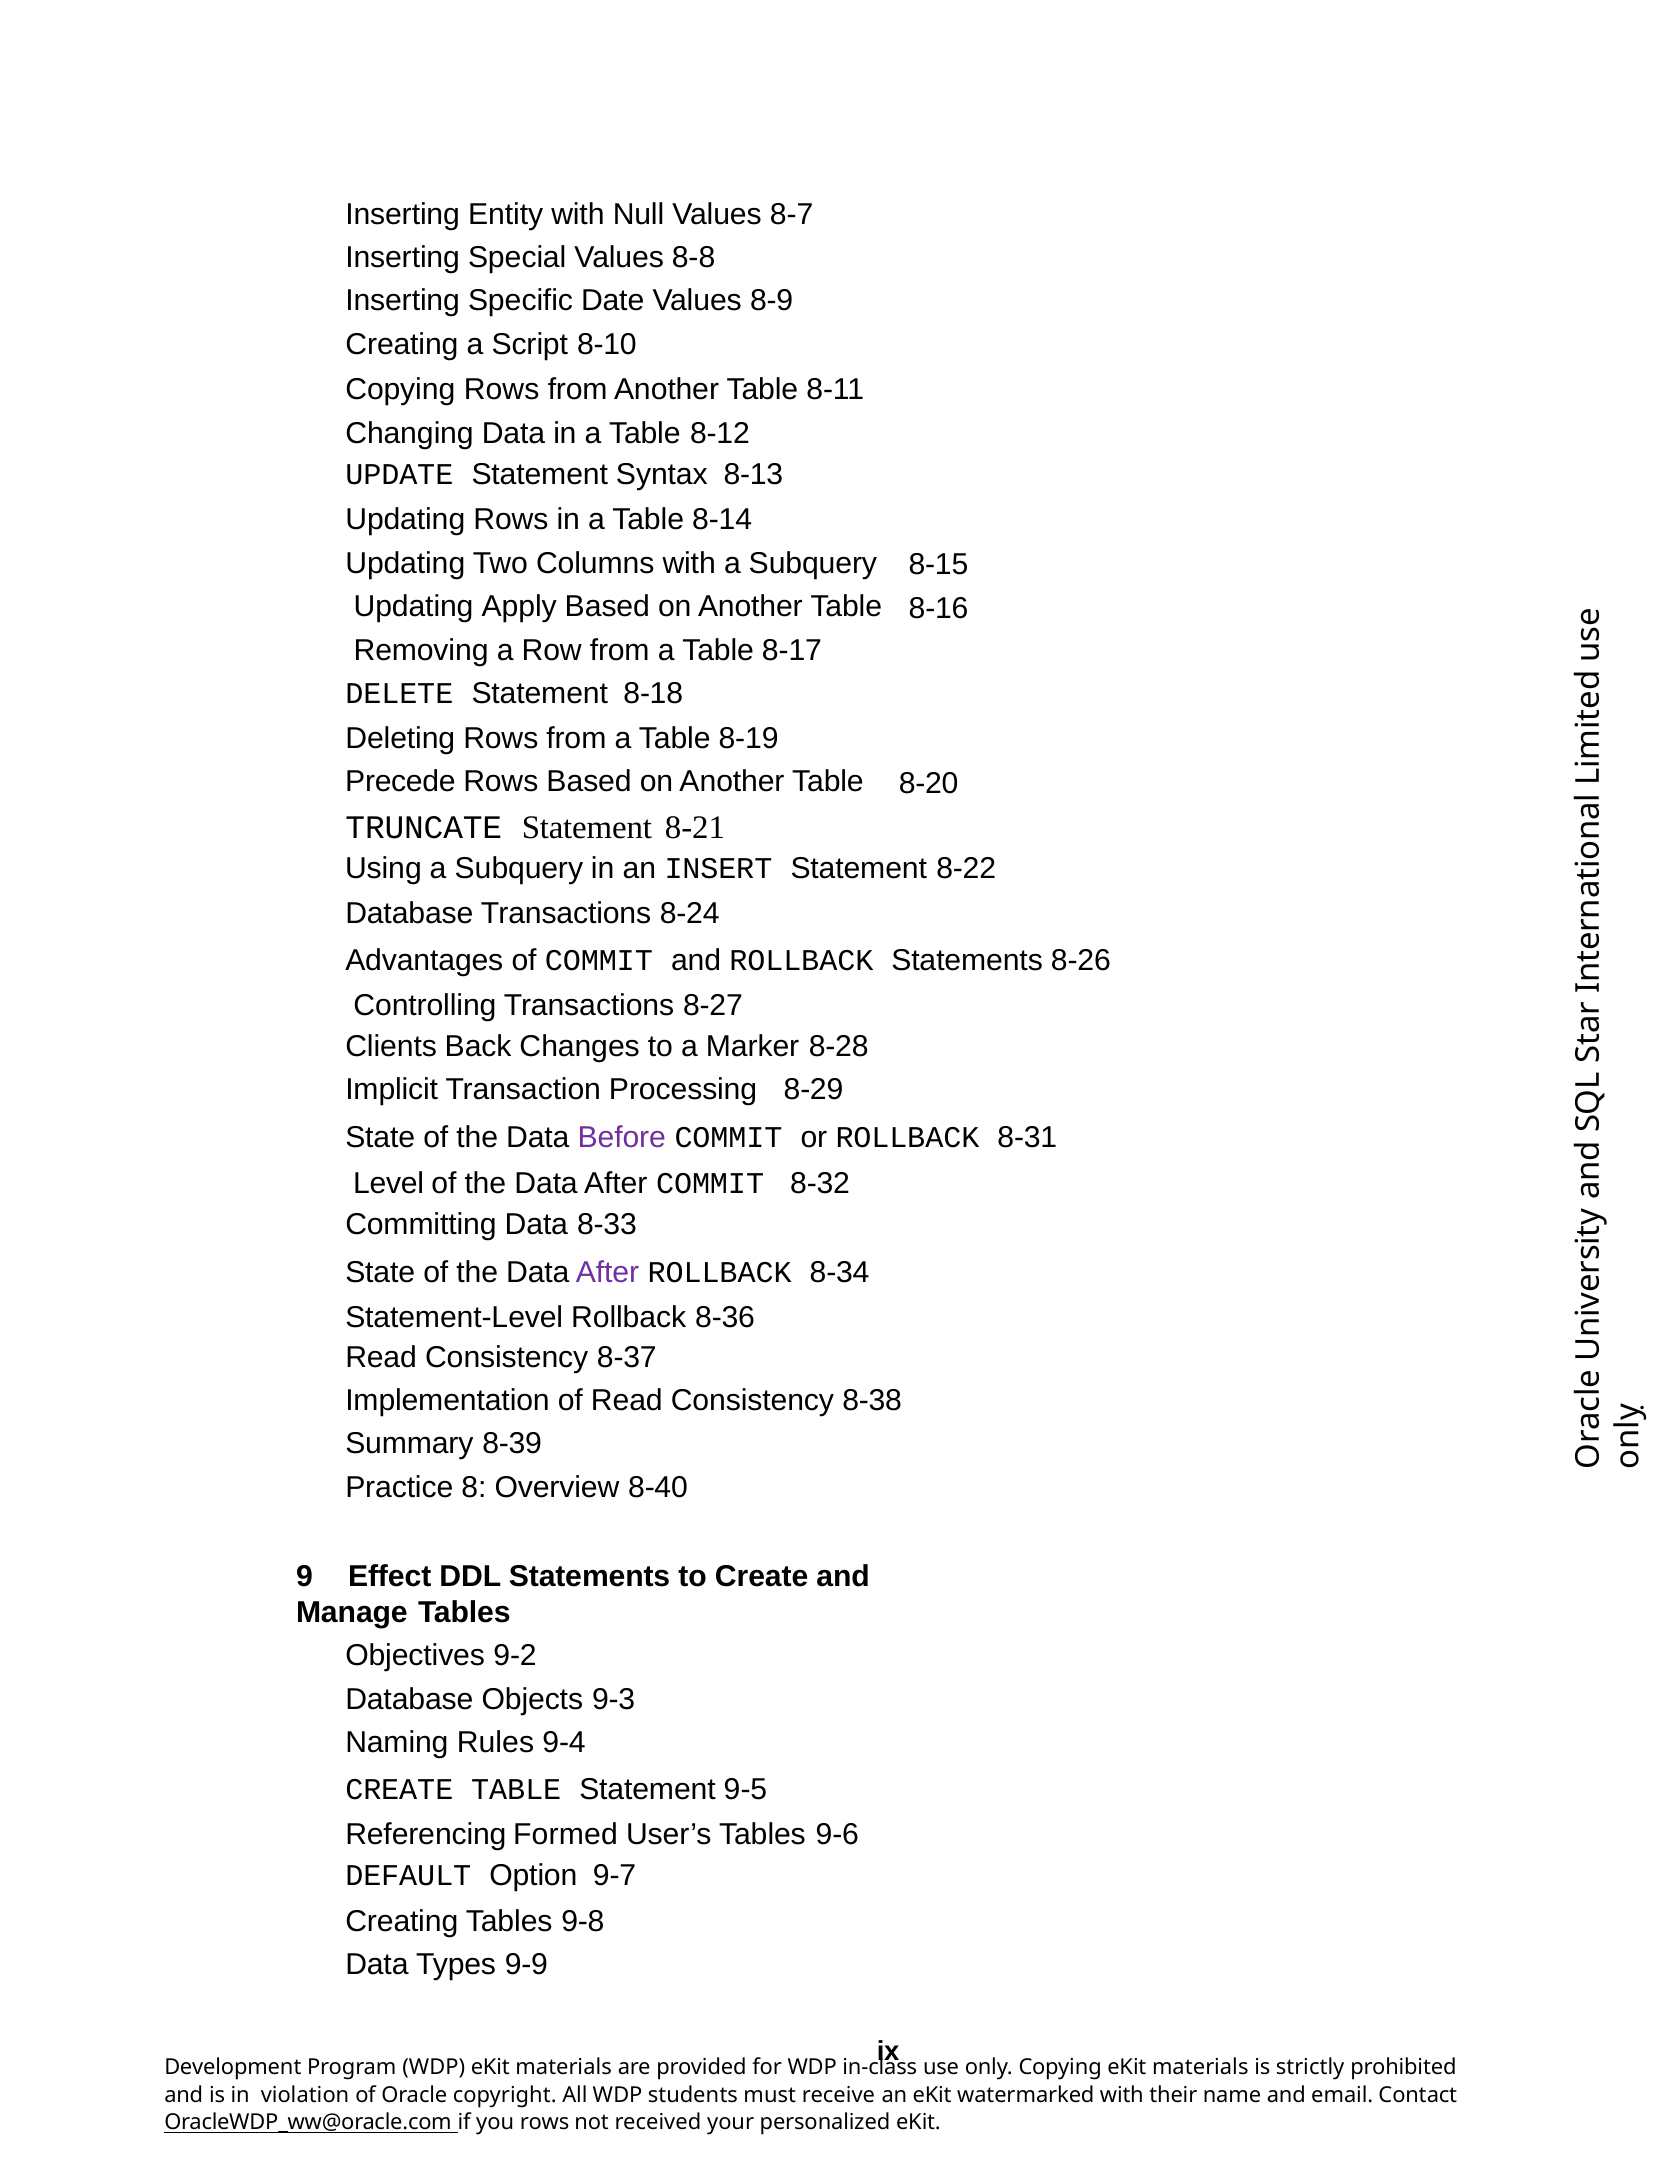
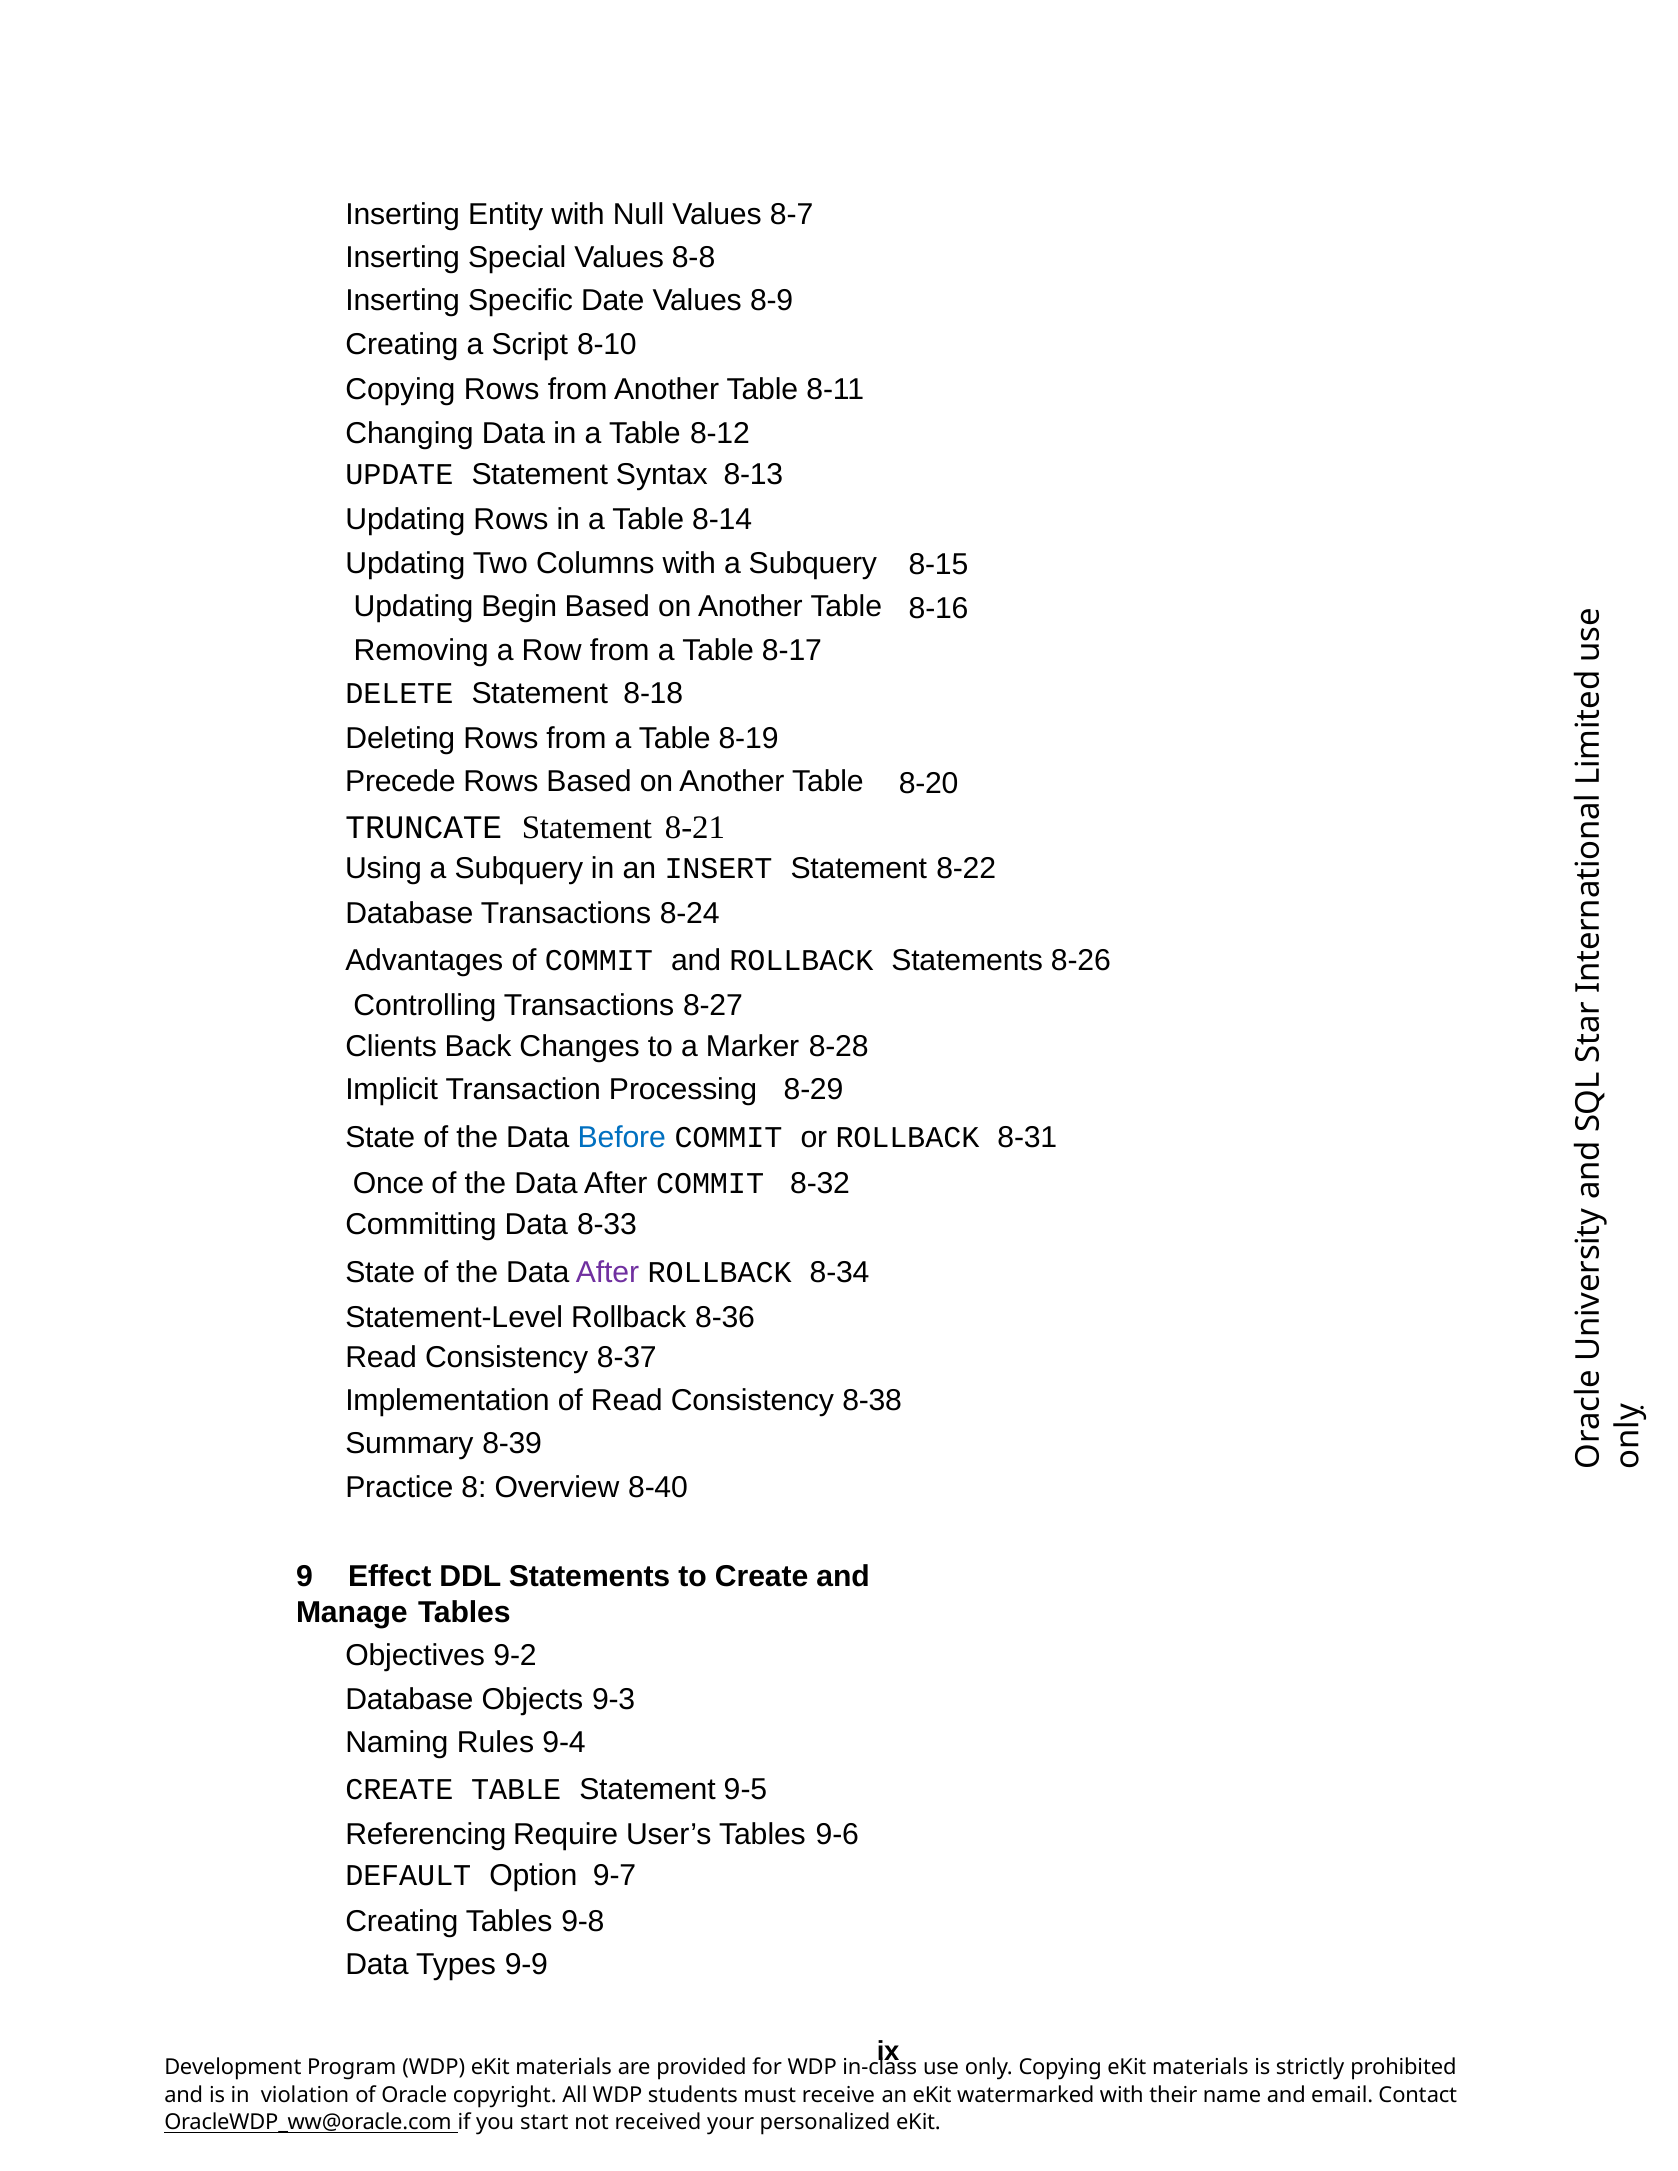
Apply: Apply -> Begin (519, 607)
Before colour: purple -> blue (622, 1137)
Level: Level -> Once (389, 1183)
Formed: Formed -> Require (566, 1835)
you rows: rows -> start (544, 2123)
